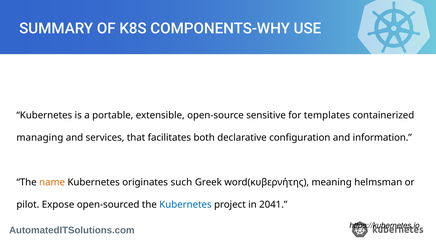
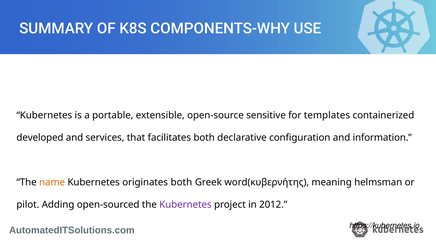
managing: managing -> developed (40, 138)
originates such: such -> both (181, 182)
Expose: Expose -> Adding (58, 205)
Kubernetes colour: blue -> purple (185, 205)
2041: 2041 -> 2012 (273, 205)
